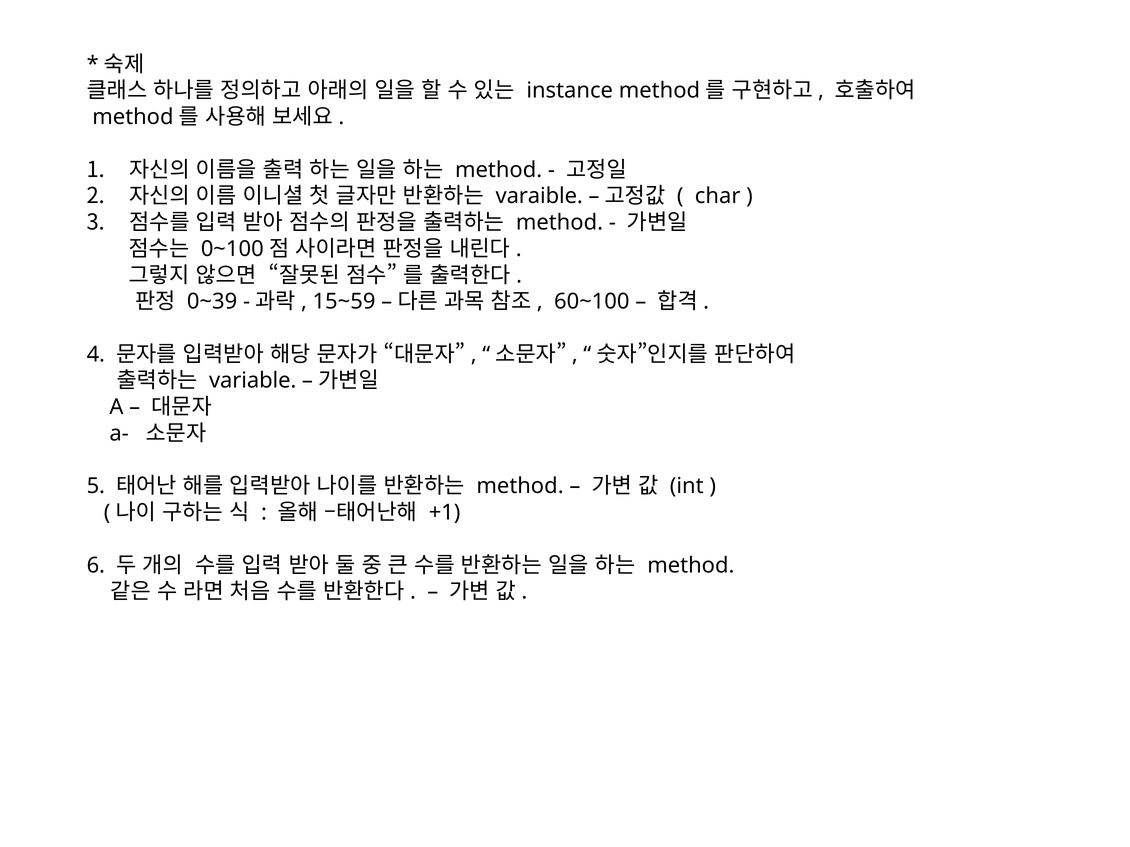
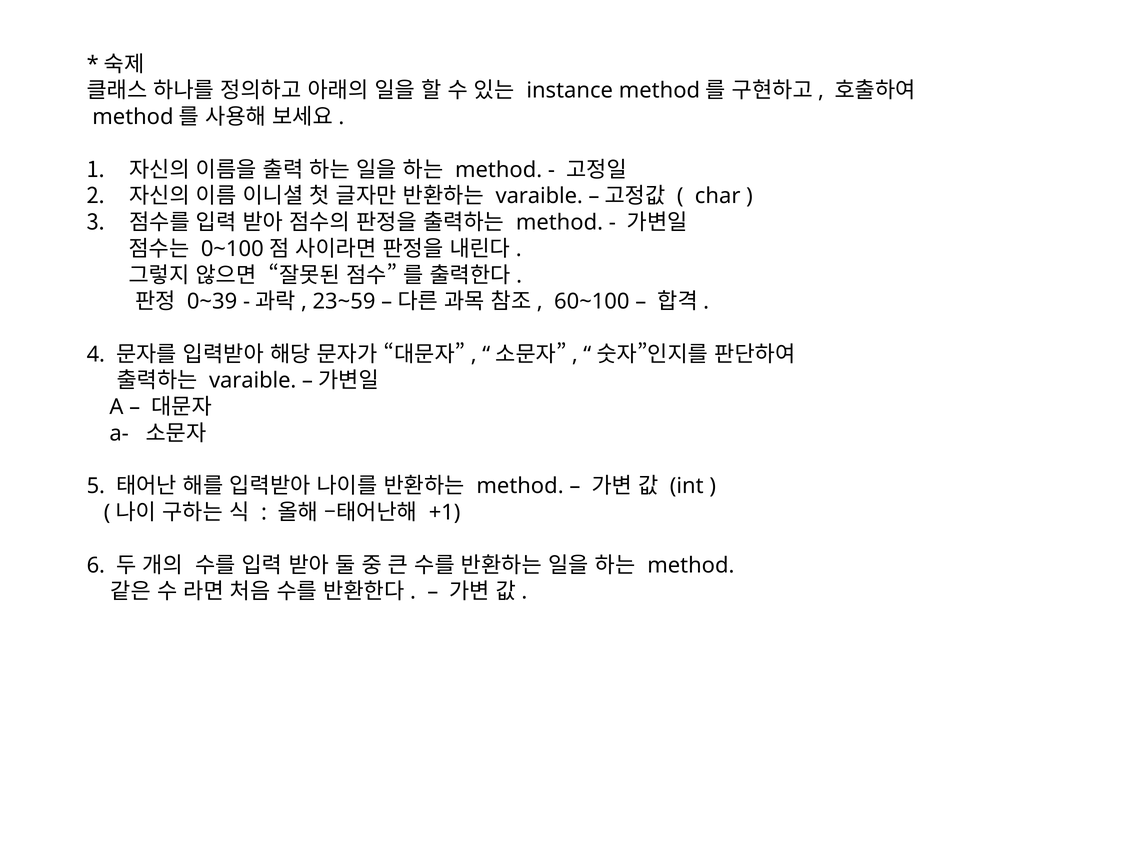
15~59: 15~59 -> 23~59 (344, 302)
variable: variable -> varaible (253, 381)
